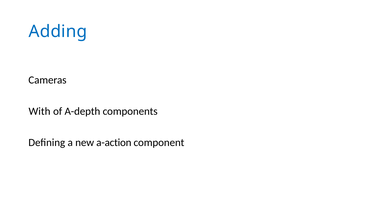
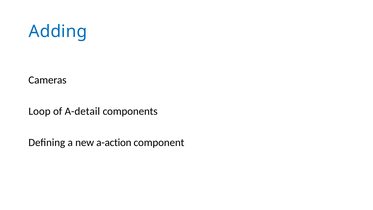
With: With -> Loop (40, 111)
A-depth: A-depth -> A-detail (82, 111)
